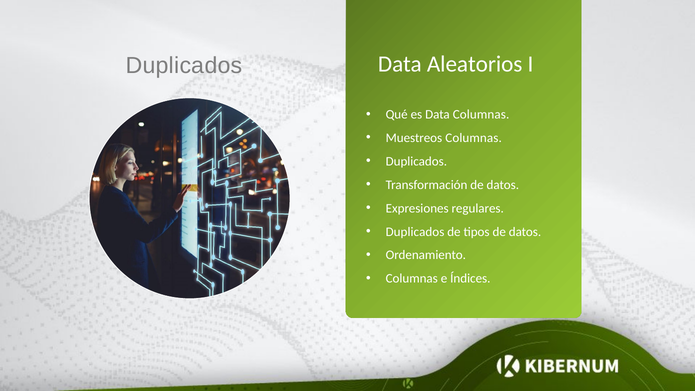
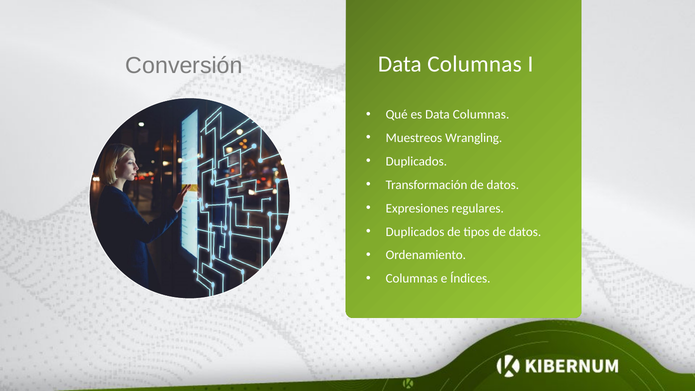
Aleatorios: Aleatorios -> Columnas (475, 64)
Duplicados: Duplicados -> Conversión (184, 66)
Muestreos Columnas: Columnas -> Wrangling (474, 138)
